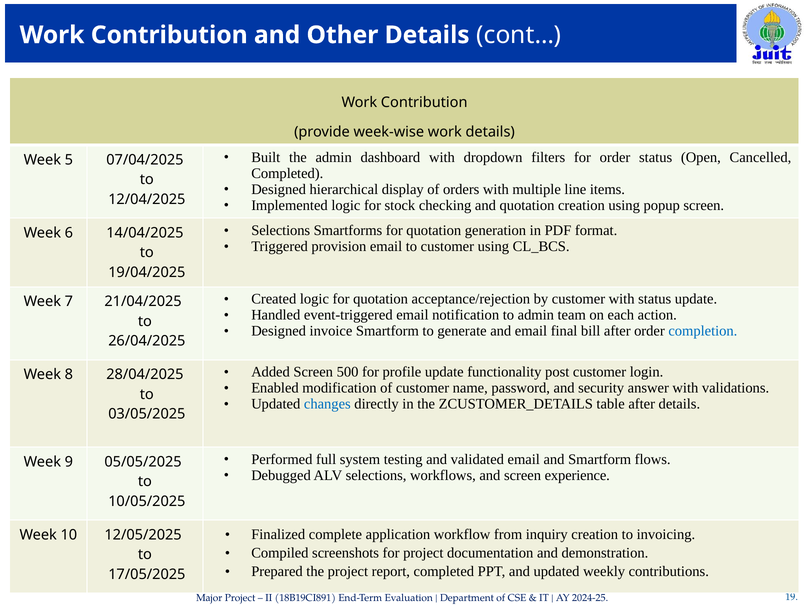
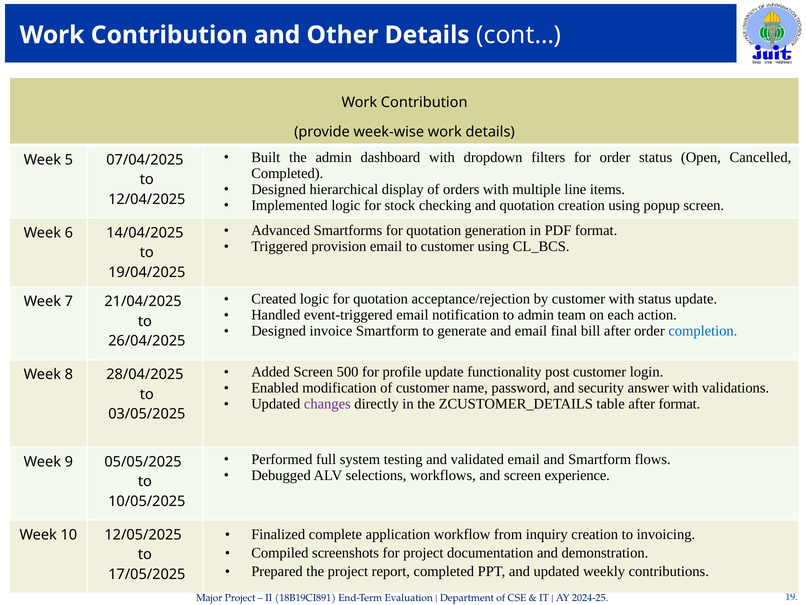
Selections: Selections -> Advanced (281, 230)
changes colour: blue -> purple (327, 404)
after details: details -> format (679, 404)
